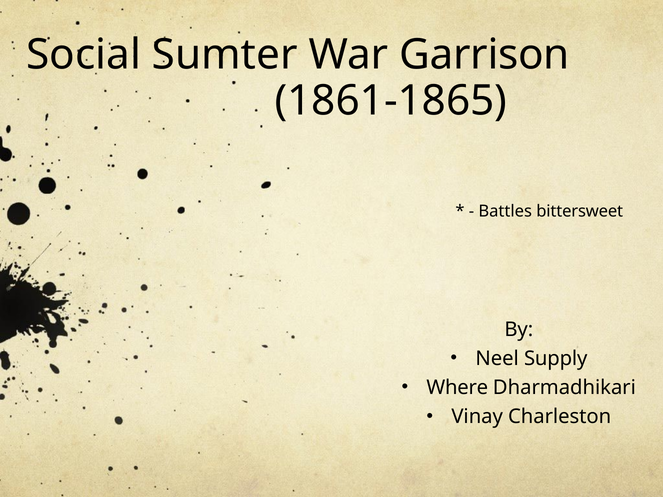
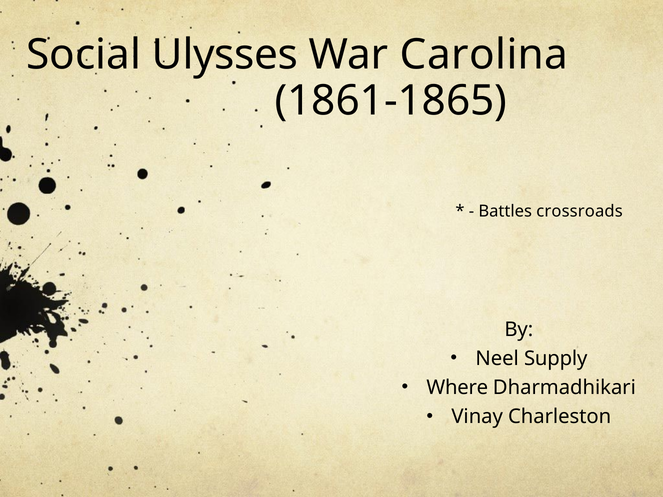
Sumter: Sumter -> Ulysses (225, 55)
Garrison: Garrison -> Carolina (484, 55)
bittersweet: bittersweet -> crossroads (580, 212)
